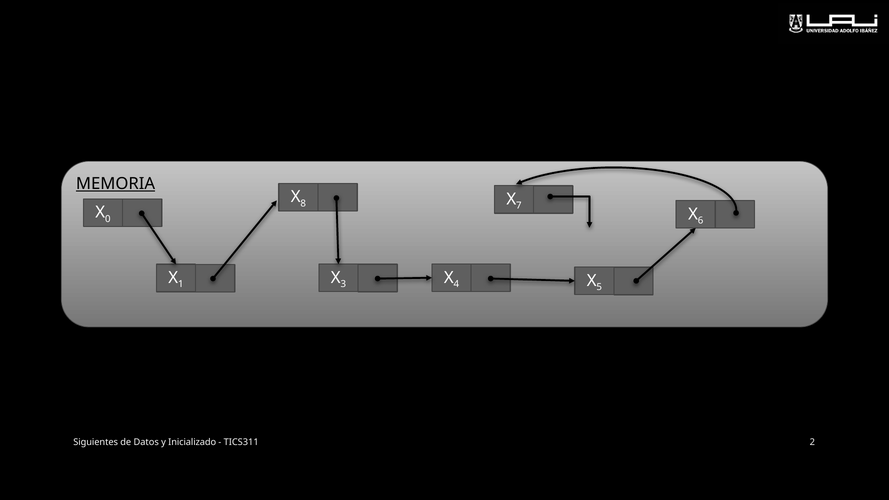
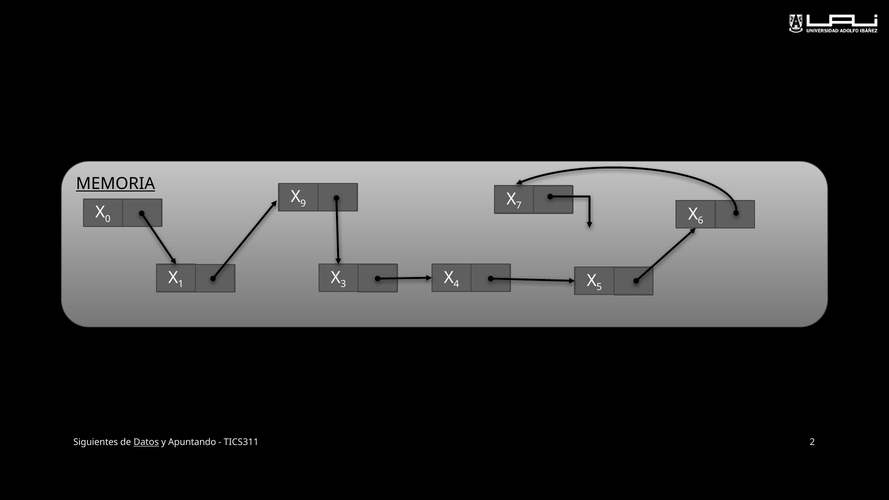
8: 8 -> 9 (303, 203)
Datos underline: none -> present (146, 442)
Inicializado: Inicializado -> Apuntando (192, 442)
